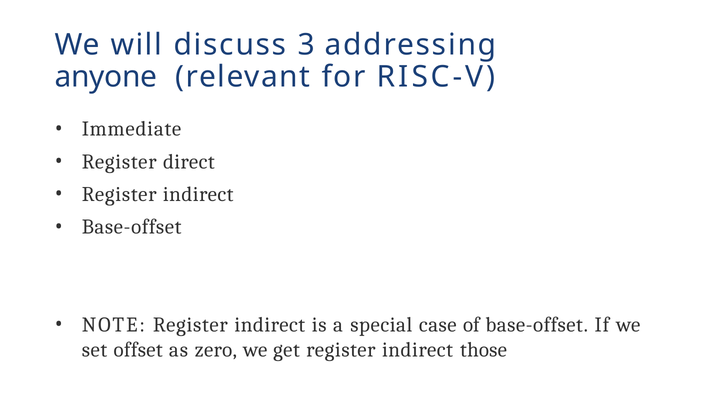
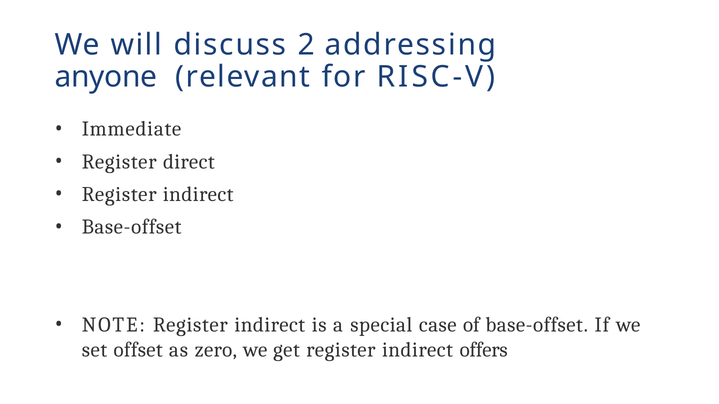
3: 3 -> 2 (307, 45)
those: those -> offers (484, 350)
